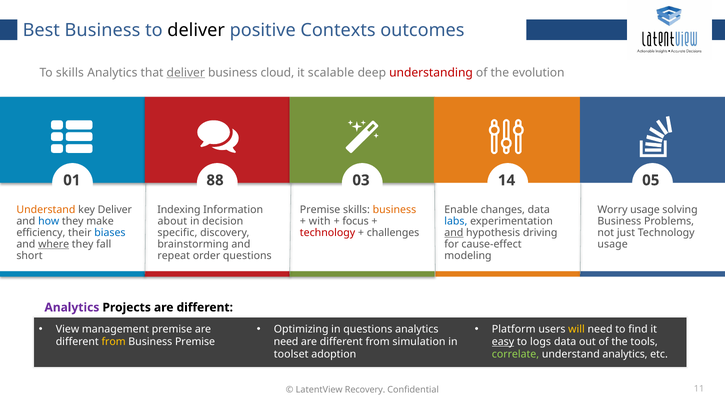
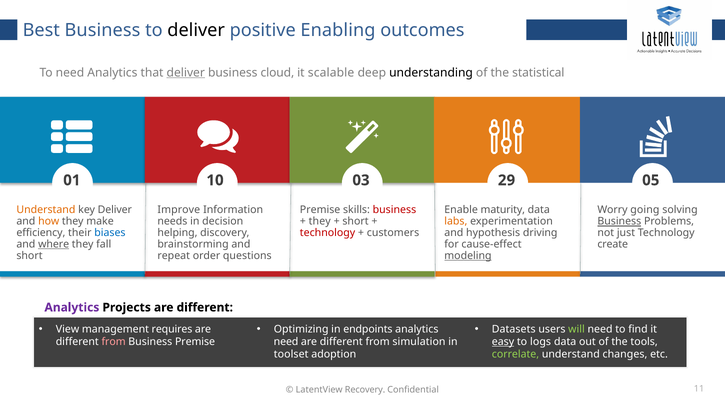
Contexts: Contexts -> Enabling (338, 30)
To skills: skills -> need (70, 73)
understanding colour: red -> black (431, 73)
evolution: evolution -> statistical (538, 73)
88: 88 -> 10 (215, 180)
14: 14 -> 29 (507, 180)
Indexing: Indexing -> Improve (179, 210)
business colour: orange -> red (394, 210)
changes: changes -> maturity (503, 210)
Worry usage: usage -> going (645, 210)
how colour: blue -> orange (49, 221)
about: about -> needs (172, 221)
with: with -> they (320, 221)
focus: focus -> short (356, 221)
labs colour: blue -> orange (456, 221)
Business underline: none -> present (619, 221)
specific: specific -> helping (177, 233)
challenges: challenges -> customers (393, 233)
and underline: present -> none (454, 233)
usage: usage -> create (613, 244)
modeling underline: none -> present (468, 256)
management premise: premise -> requires (172, 329)
in questions: questions -> endpoints (368, 329)
Platform: Platform -> Datasets (514, 329)
will colour: yellow -> light green (576, 329)
from colour: yellow -> pink (114, 342)
understand analytics: analytics -> changes (625, 354)
